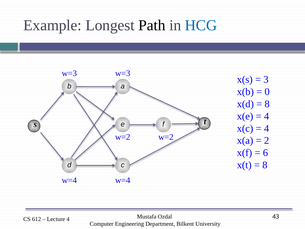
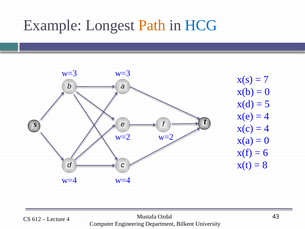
Path colour: black -> orange (152, 25)
3: 3 -> 7 (266, 79)
8: 8 -> 5 (267, 104)
2: 2 -> 0 (267, 140)
